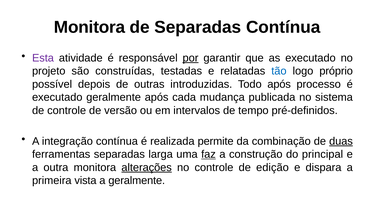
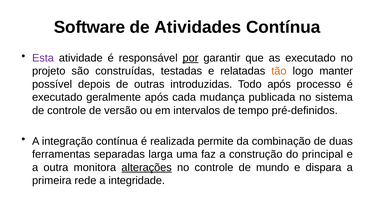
Monitora: Monitora -> Software (90, 27)
de Separadas: Separadas -> Atividades (198, 27)
tão colour: blue -> orange (279, 71)
próprio: próprio -> manter (336, 71)
duas underline: present -> none (341, 141)
faz underline: present -> none (209, 154)
edição: edição -> mundo (273, 167)
vista: vista -> rede (85, 181)
a geralmente: geralmente -> integridade (137, 181)
